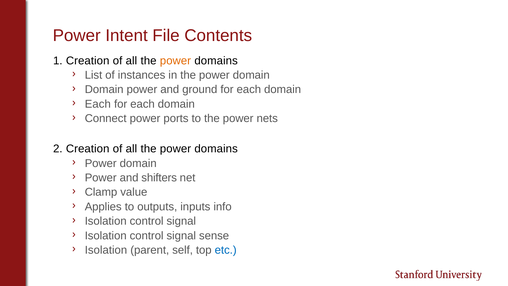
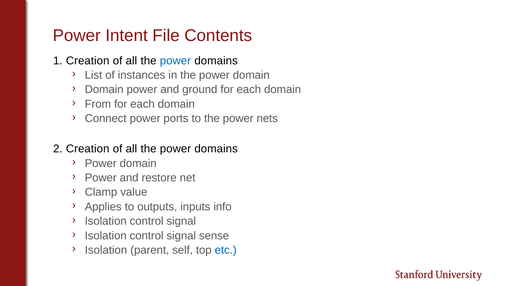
power colour: orange -> blue (175, 61)
Each: Each -> From (98, 104)
shifters: shifters -> restore (159, 178)
